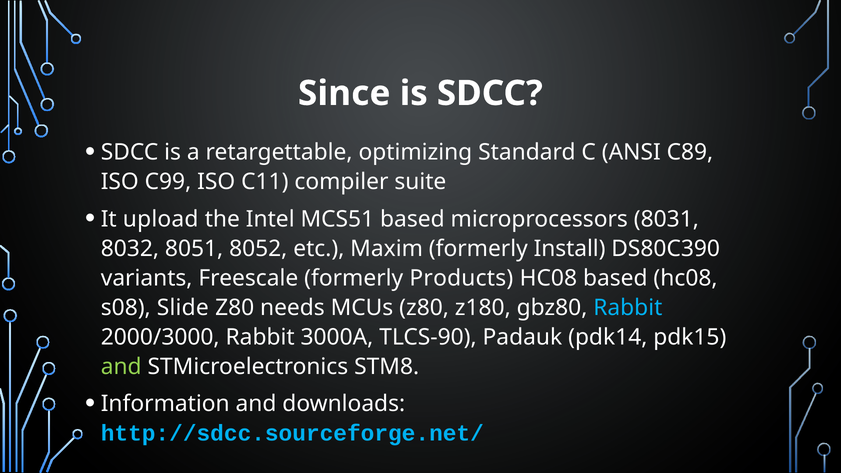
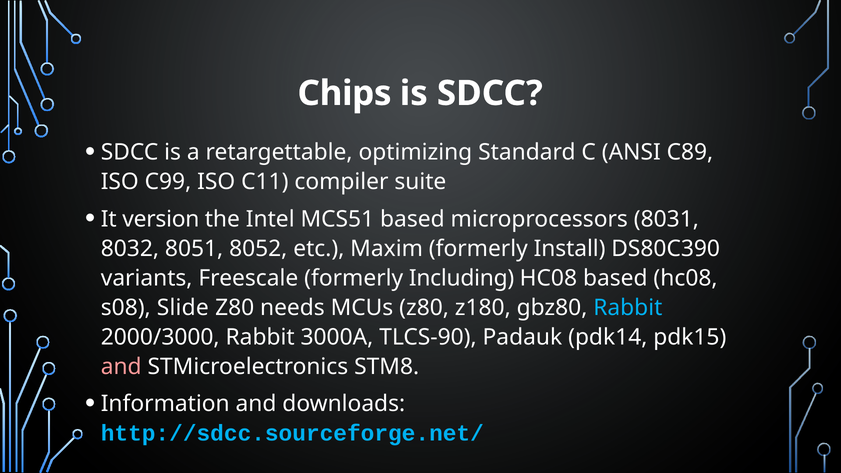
Since: Since -> Chips (345, 93)
upload: upload -> version (161, 219)
Products: Products -> Including (462, 278)
and colour: light green -> pink (121, 367)
